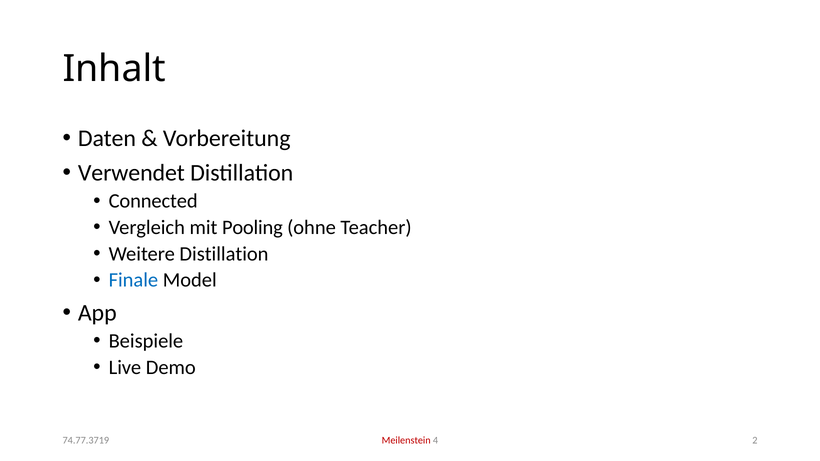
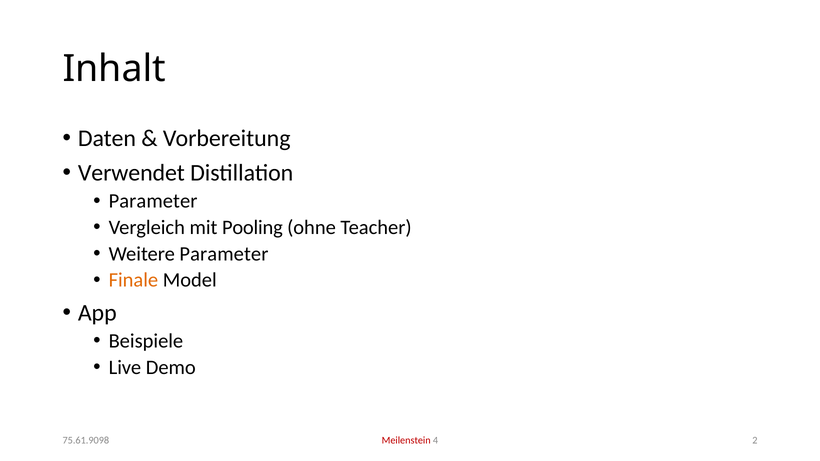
Connected: Connected -> Parameter (153, 201)
Weitere Distillation: Distillation -> Parameter (224, 254)
Finale colour: blue -> orange (133, 280)
74.77.3719: 74.77.3719 -> 75.61.9098 (86, 440)
